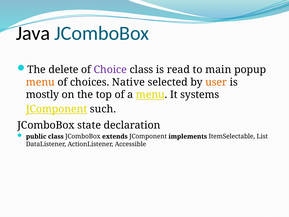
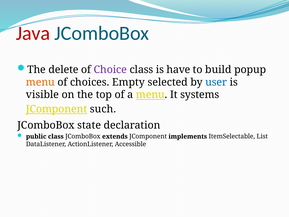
Java colour: black -> red (33, 33)
read: read -> have (178, 70)
main: main -> build (218, 70)
Native: Native -> Empty (128, 82)
user colour: orange -> blue (216, 82)
mostly: mostly -> visible (42, 95)
